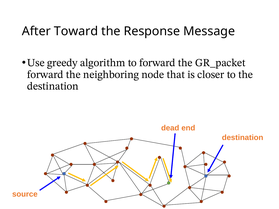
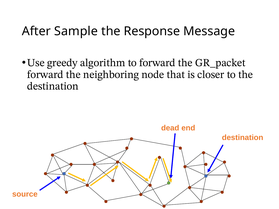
Toward: Toward -> Sample (76, 31)
